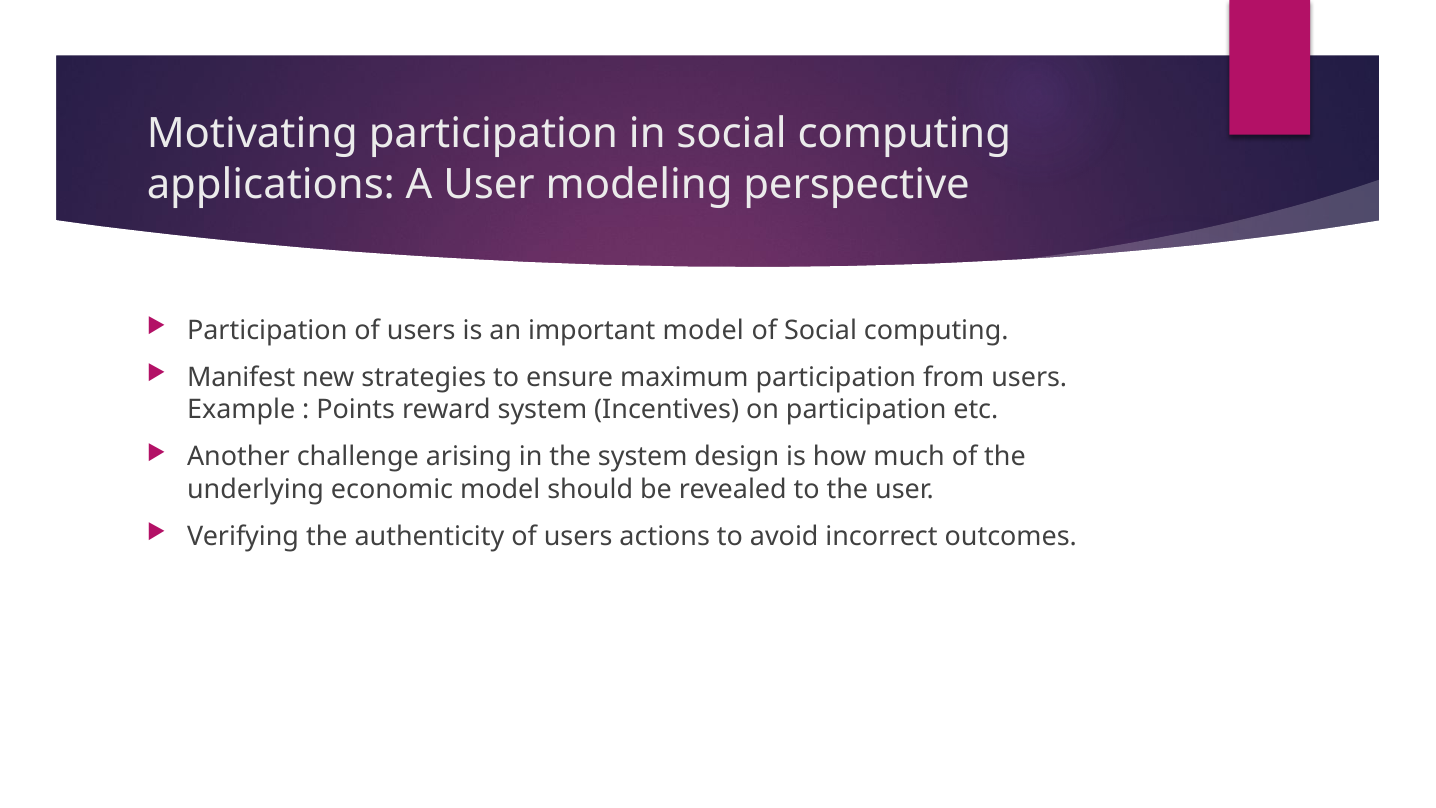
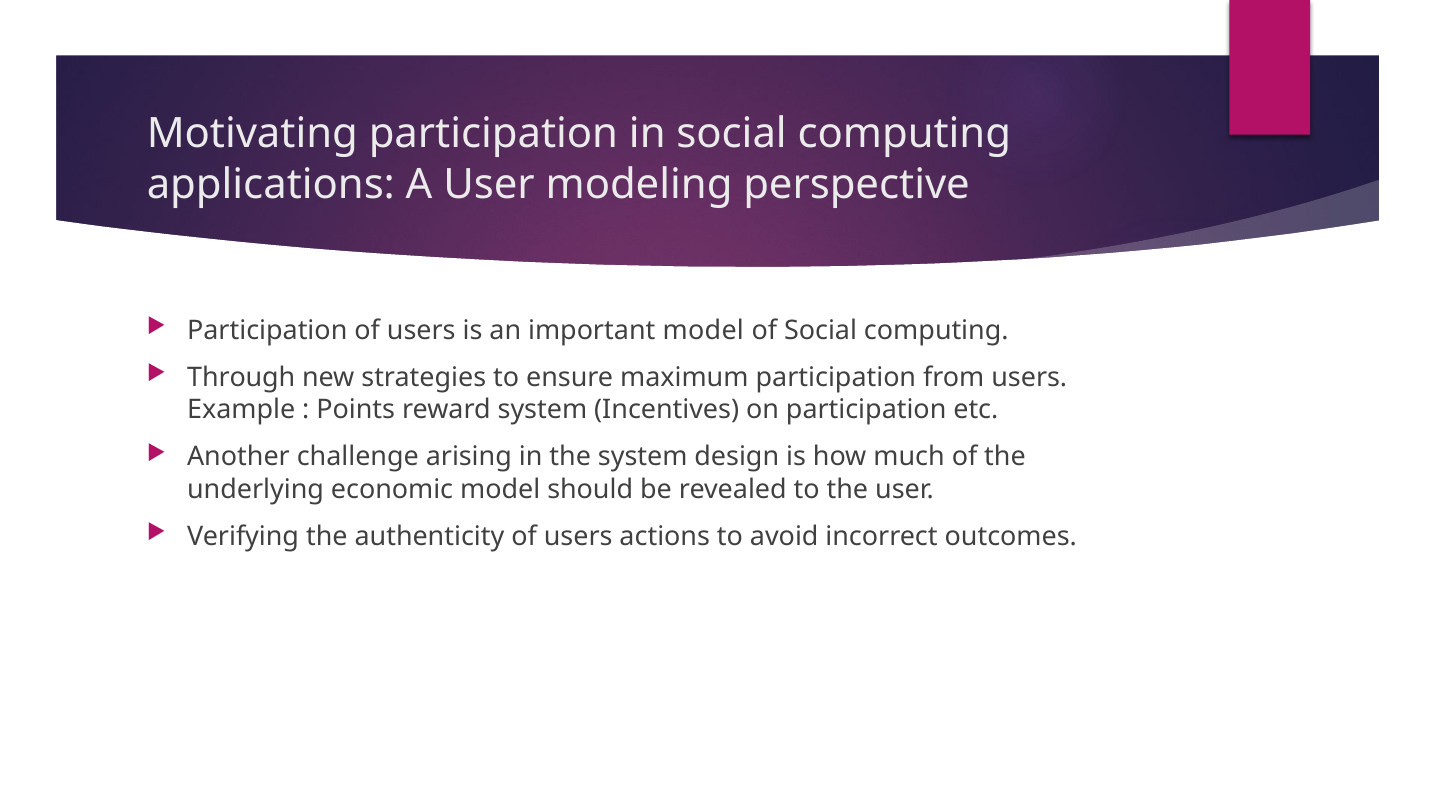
Manifest: Manifest -> Through (241, 377)
